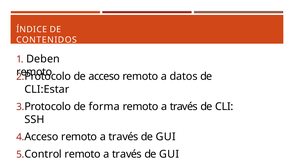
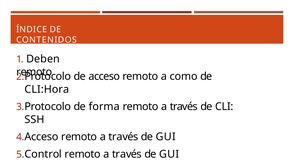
datos: datos -> como (184, 76)
CLI:Estar: CLI:Estar -> CLI:Hora (47, 89)
